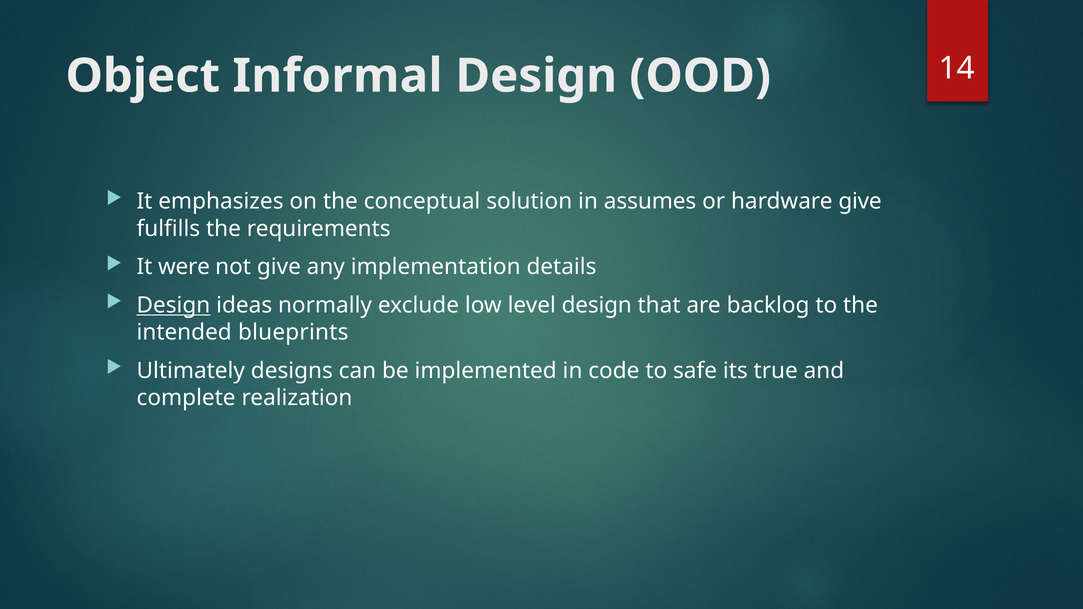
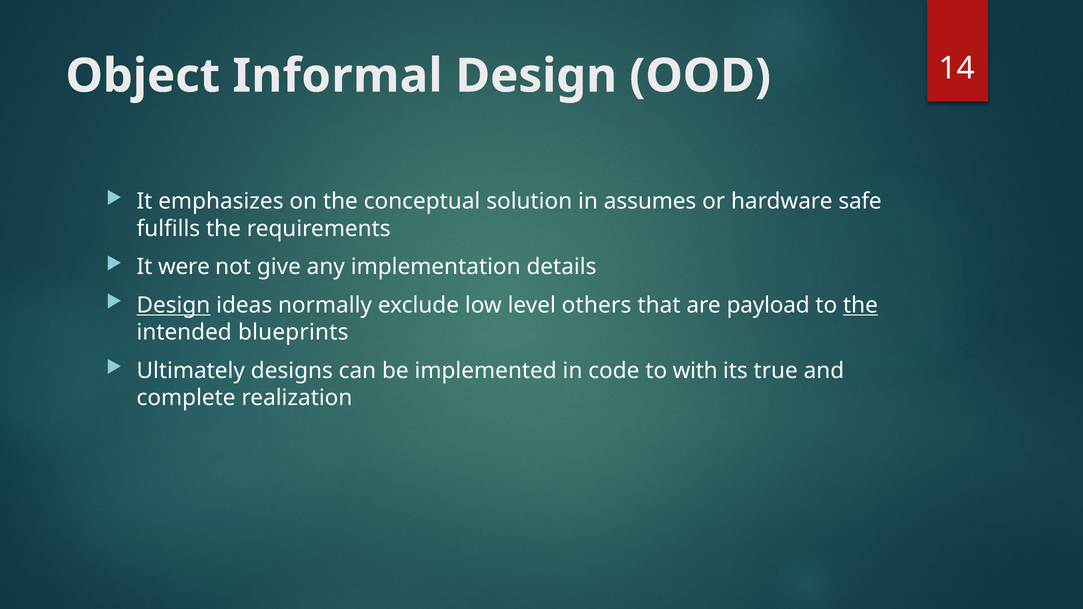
hardware give: give -> safe (860, 202)
level design: design -> others (597, 305)
backlog: backlog -> payload (768, 305)
the underline: none -> present (860, 305)
safe: safe -> with (695, 371)
